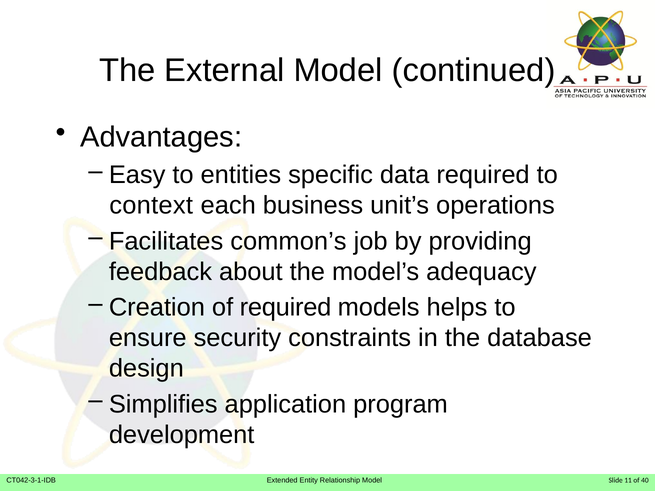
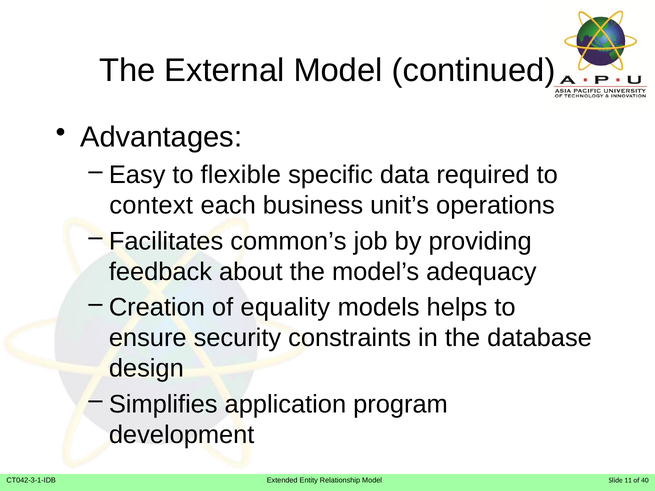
entities: entities -> flexible (241, 175)
of required: required -> equality (285, 308)
